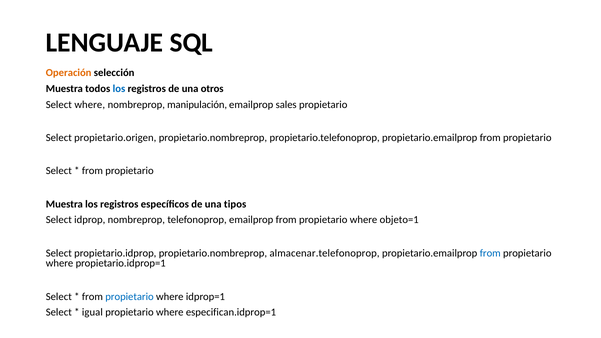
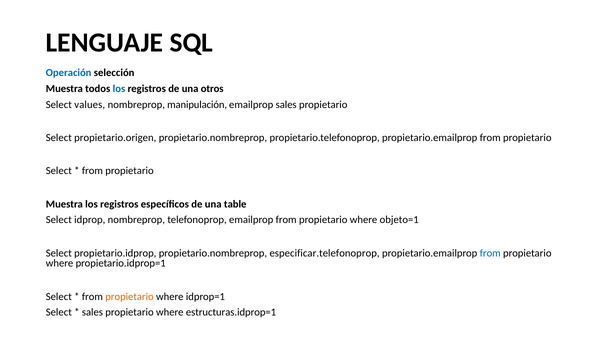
Operación colour: orange -> blue (69, 73)
Select where: where -> values (90, 105)
tipos: tipos -> table (235, 204)
almacenar.telefonoprop: almacenar.telefonoprop -> especificar.telefonoprop (325, 253)
propietario colour: blue -> orange (129, 297)
igual: igual -> sales (92, 313)
especifican.idprop=1: especifican.idprop=1 -> estructuras.idprop=1 (231, 313)
